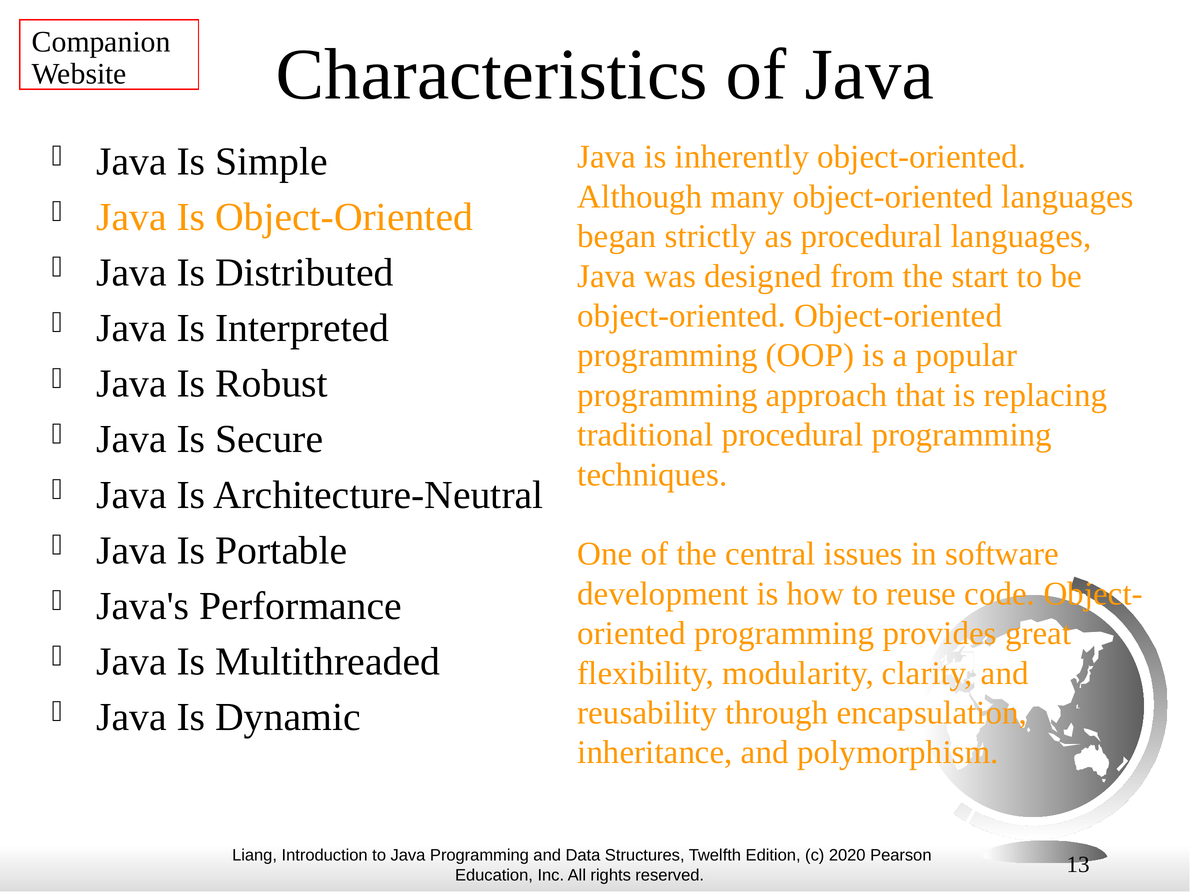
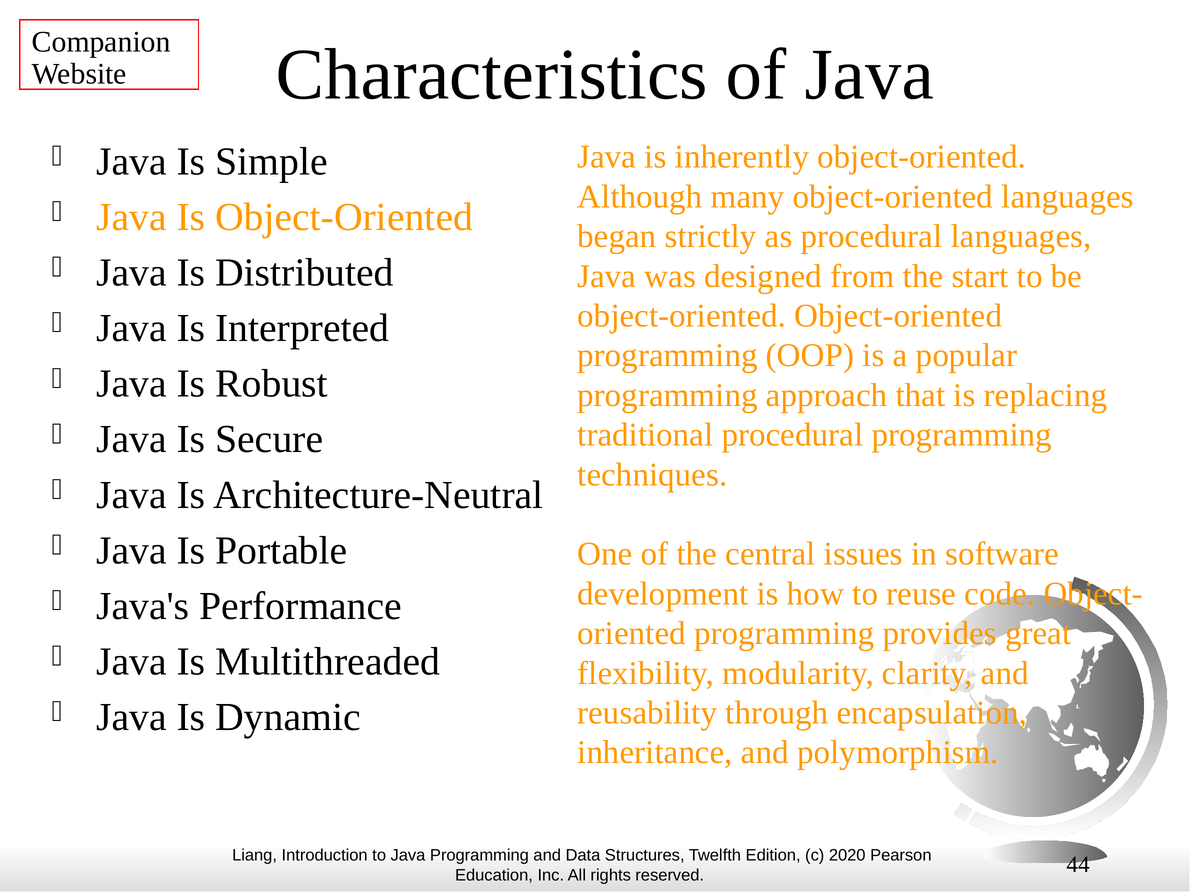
13: 13 -> 44 (1078, 865)
